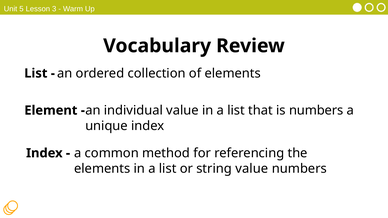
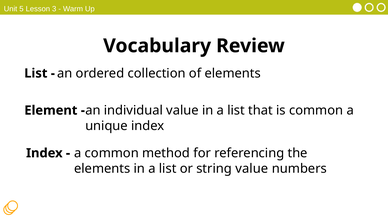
is numbers: numbers -> common (316, 111)
